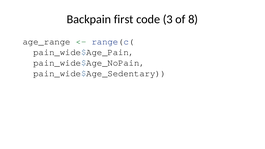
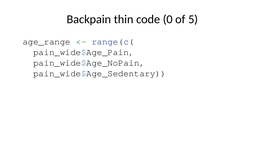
first: first -> thin (124, 19)
3: 3 -> 0 (168, 19)
8: 8 -> 5 (193, 19)
